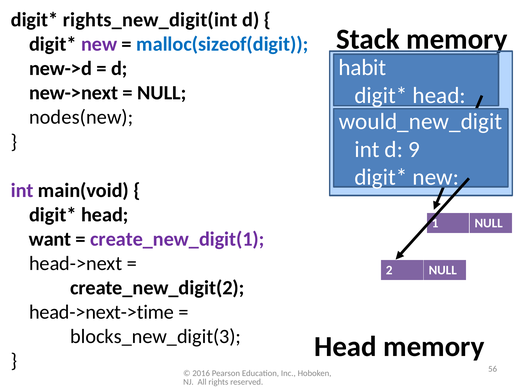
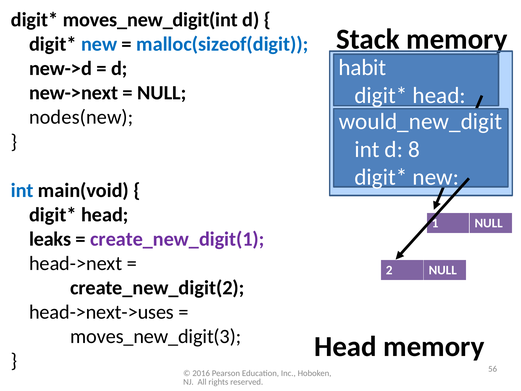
rights_new_digit(int: rights_new_digit(int -> moves_new_digit(int (150, 20)
new colour: purple -> blue (99, 44)
9: 9 -> 8 (414, 149)
int colour: purple -> blue (22, 190)
want: want -> leaks (50, 239)
head->next->time: head->next->time -> head->next->uses (101, 312)
blocks_new_digit(3: blocks_new_digit(3 -> moves_new_digit(3 (156, 336)
